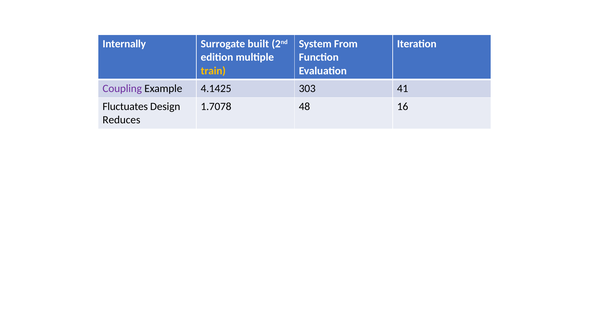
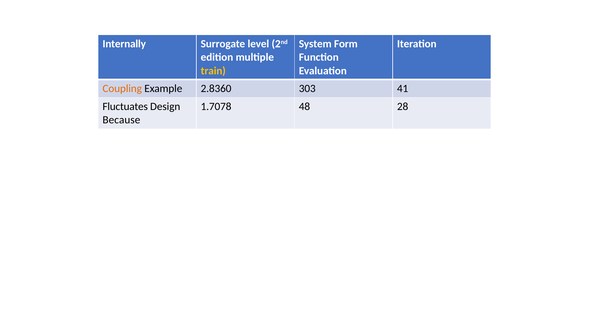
built: built -> level (258, 44)
From: From -> Form (346, 44)
Coupling colour: purple -> orange (122, 89)
4.1425: 4.1425 -> 2.8360 (216, 89)
16: 16 -> 28 (403, 107)
Reduces: Reduces -> Because (121, 120)
